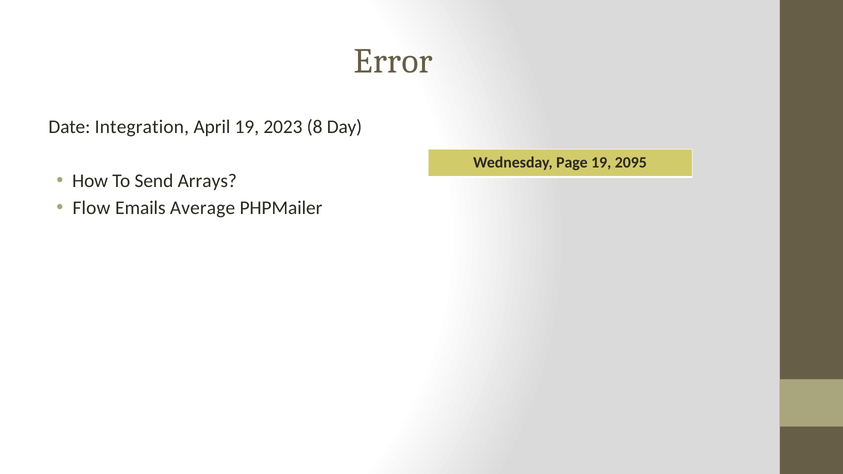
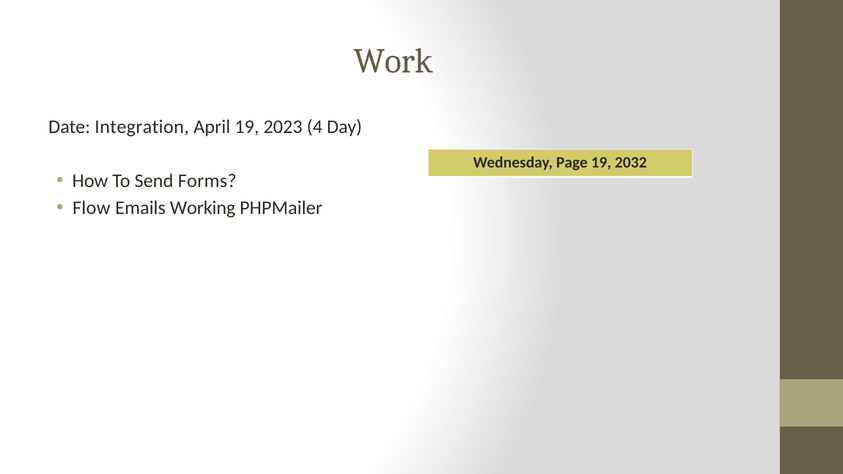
Error: Error -> Work (393, 61)
8: 8 -> 4 (315, 127)
2095: 2095 -> 2032 (631, 162)
Arrays: Arrays -> Forms (207, 181)
Average: Average -> Working (203, 208)
